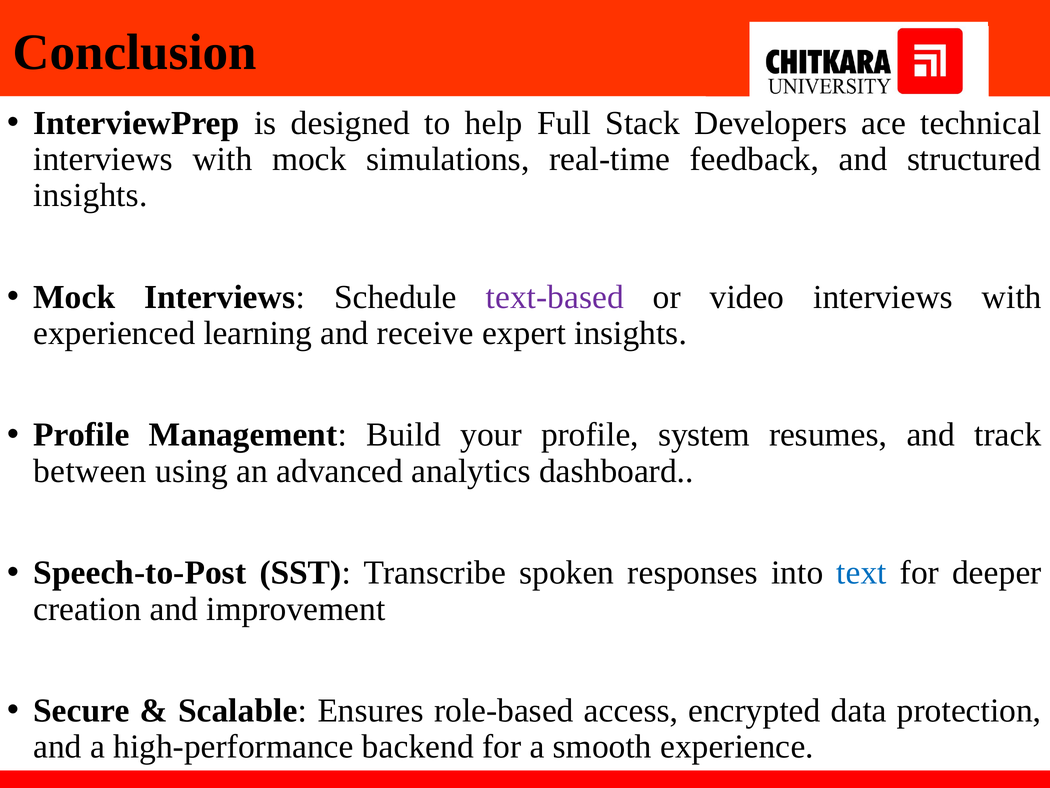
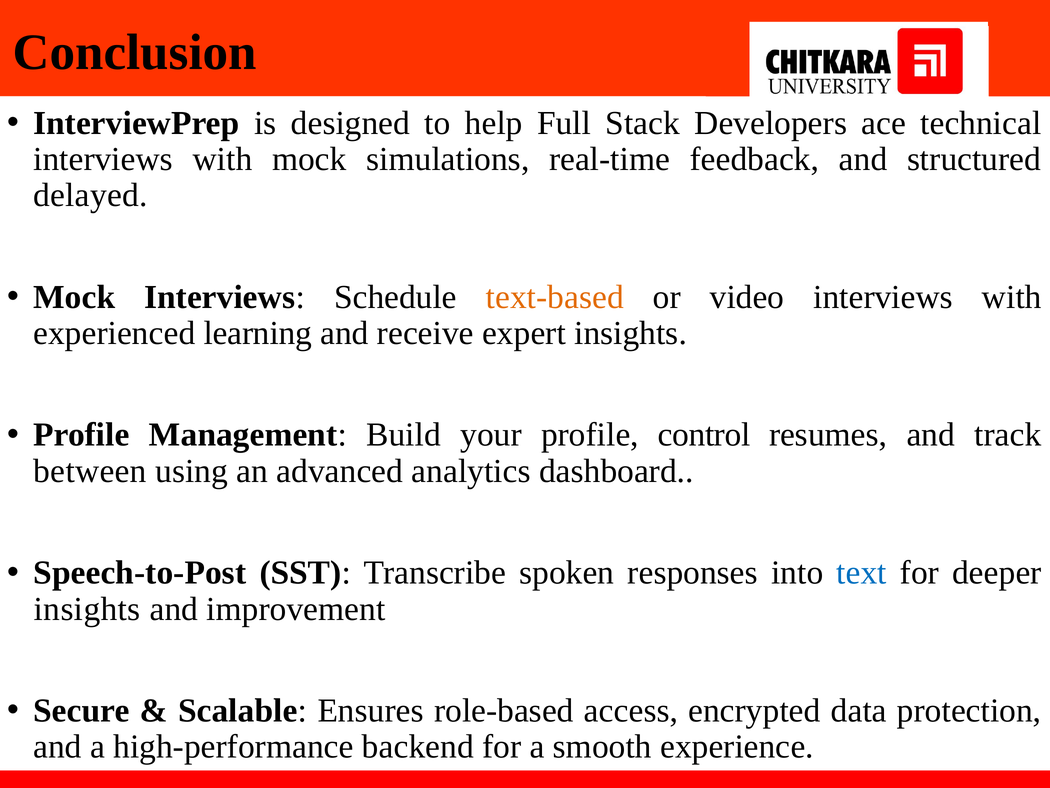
insights: insights -> delayed (90, 195)
text-based colour: purple -> orange (555, 297)
system: system -> control (704, 435)
creation: creation -> insights (87, 609)
